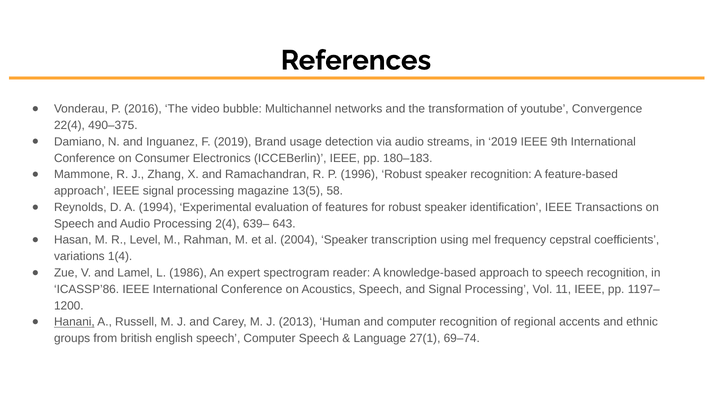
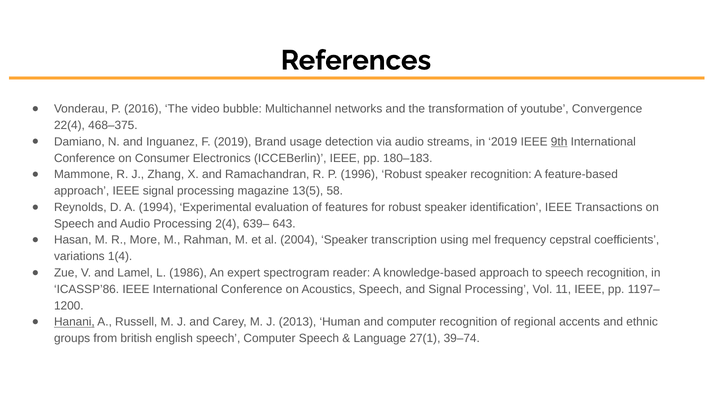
490–375: 490–375 -> 468–375 (113, 125)
9th underline: none -> present (559, 142)
Level: Level -> More (145, 240)
69–74: 69–74 -> 39–74 (462, 338)
